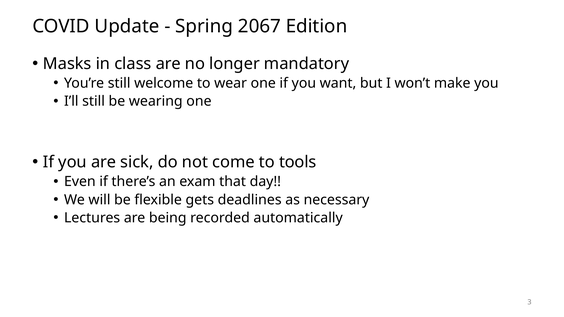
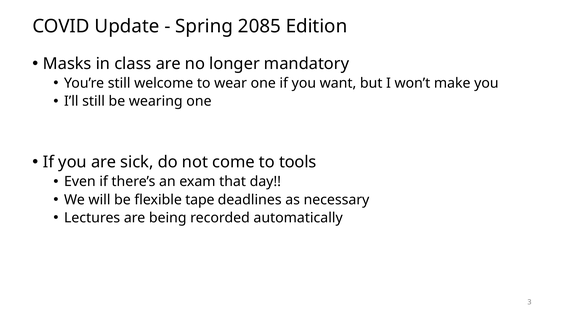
2067: 2067 -> 2085 (259, 26)
gets: gets -> tape (200, 200)
